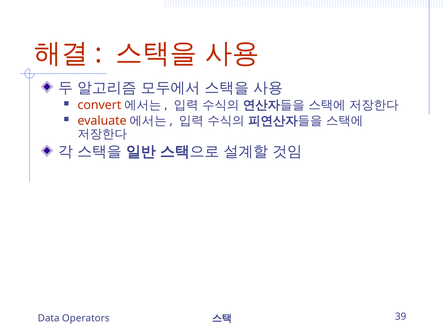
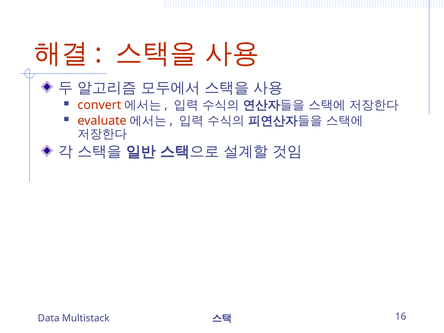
39: 39 -> 16 (401, 317)
Operators: Operators -> Multistack (86, 318)
